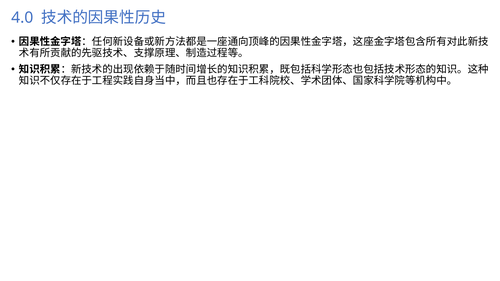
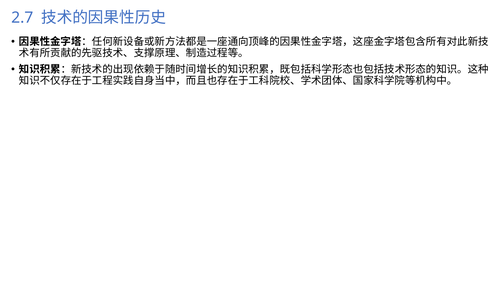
4.0: 4.0 -> 2.7 (22, 18)
